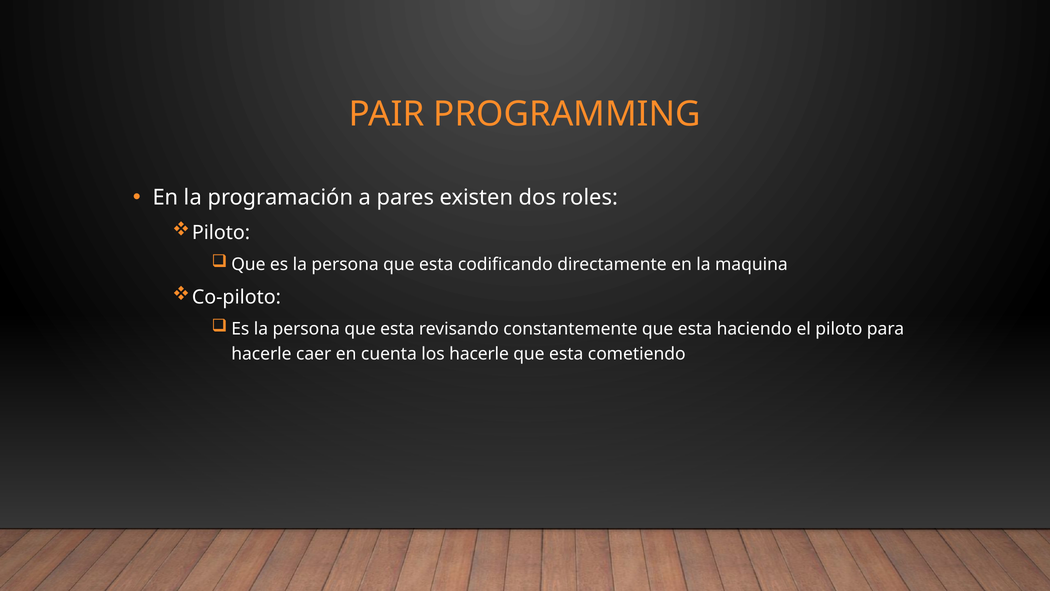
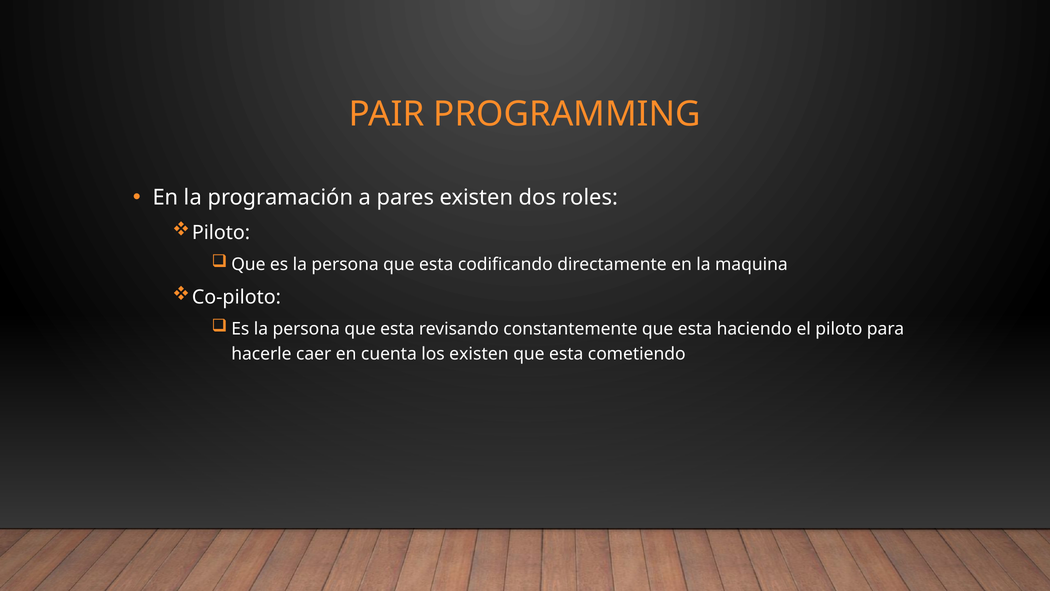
los hacerle: hacerle -> existen (479, 354)
